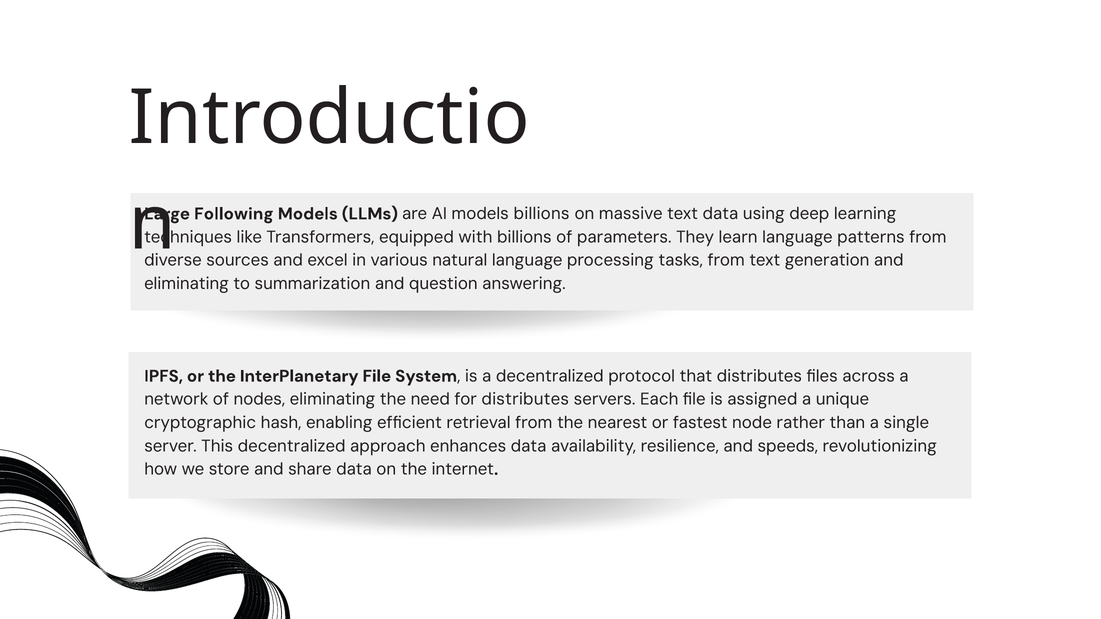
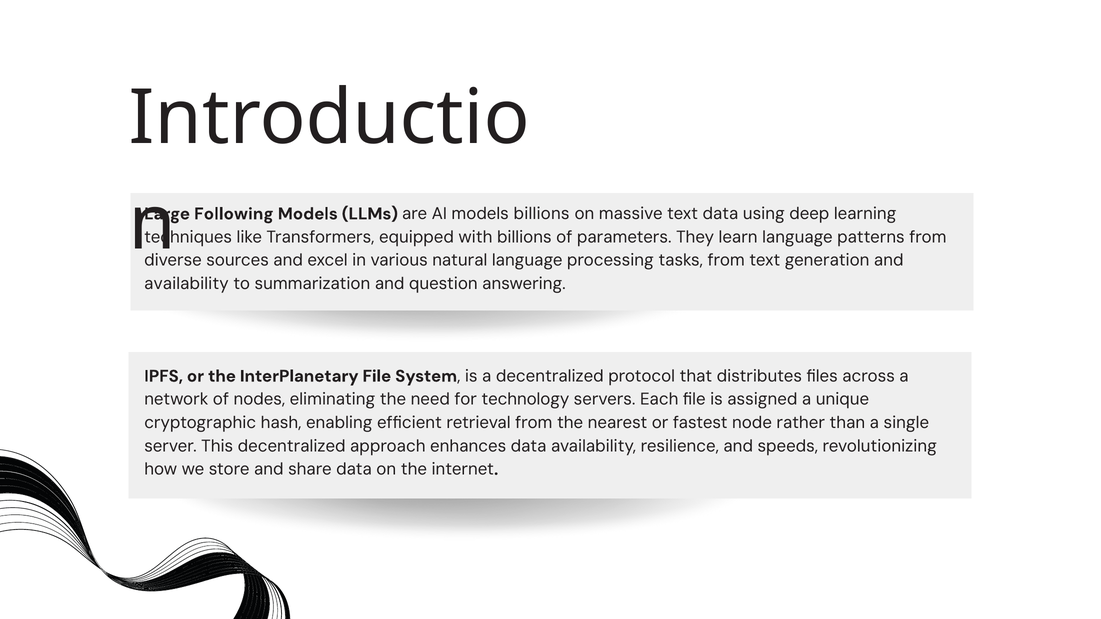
eliminating: eliminating -> availability (186, 284)
for distributes: distributes -> technology (525, 400)
